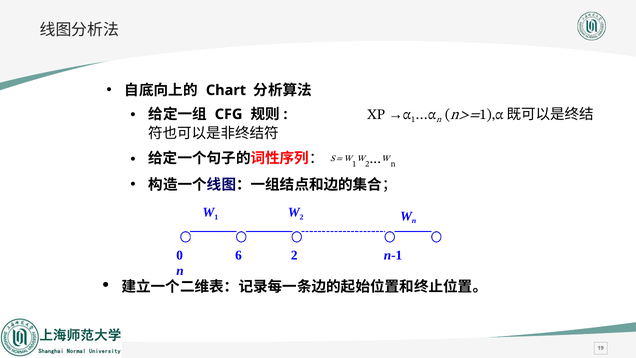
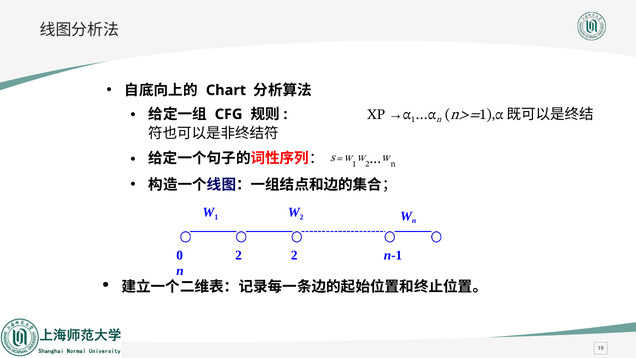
0 6: 6 -> 2 (239, 255)
